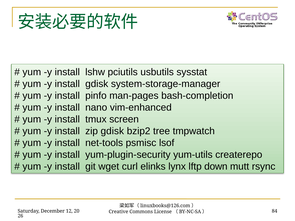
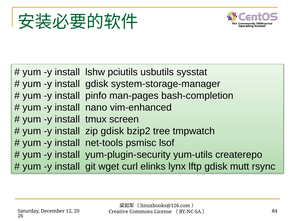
lftp down: down -> gdisk (216, 167)
